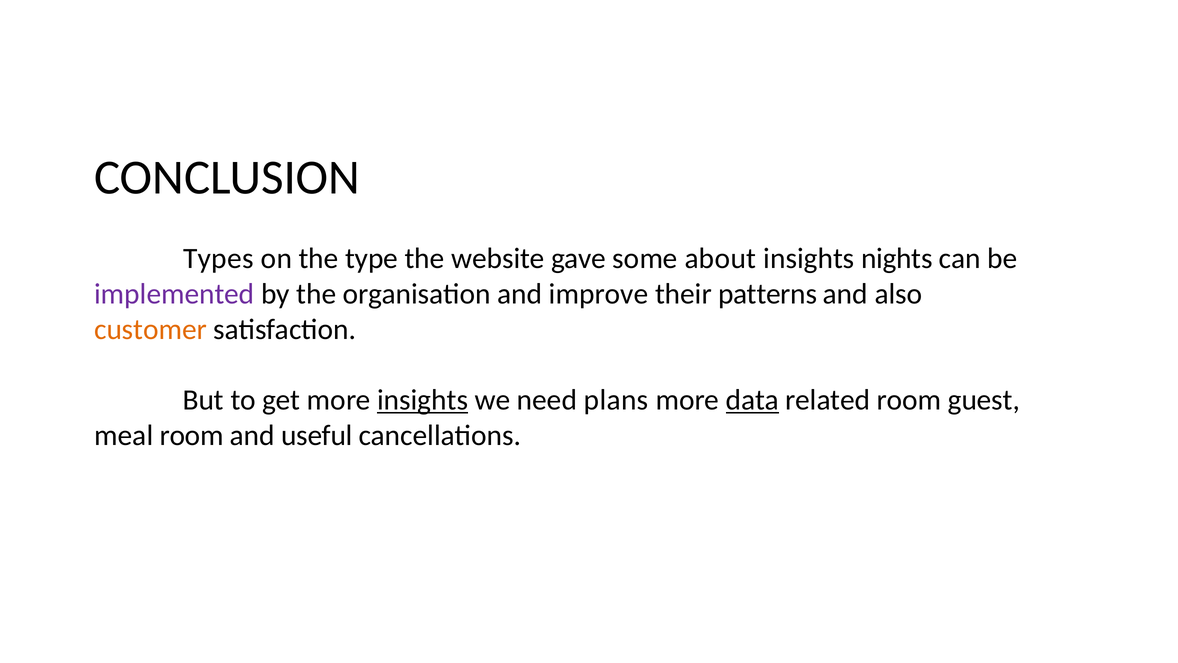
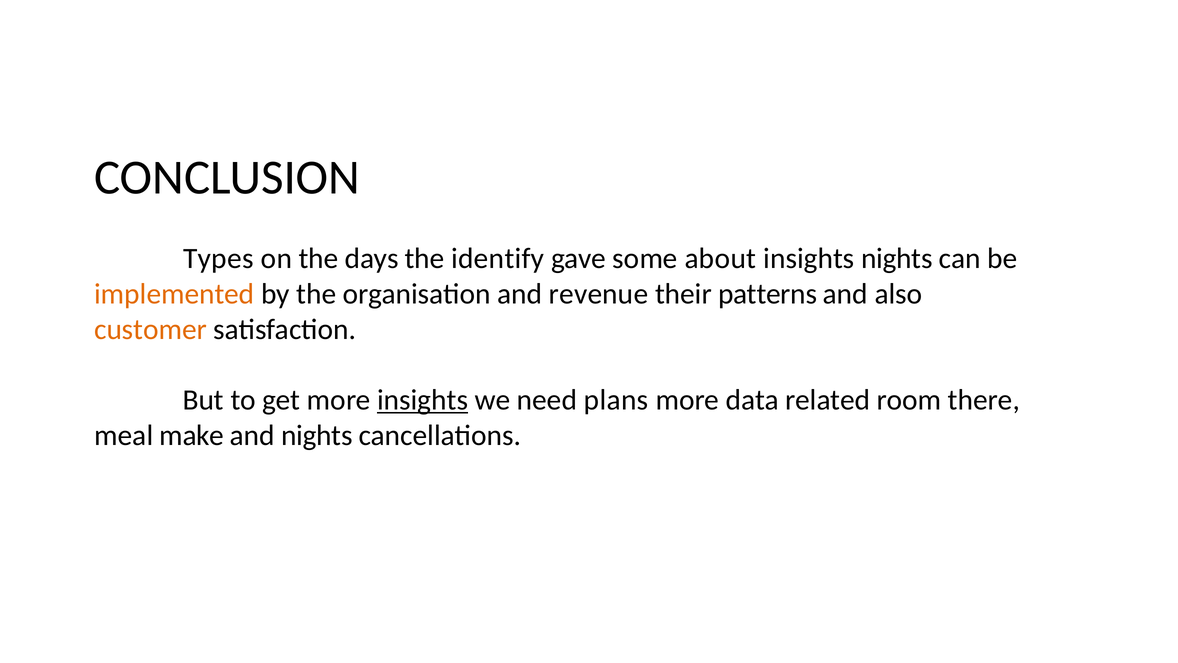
type: type -> days (372, 258)
website: website -> identify (498, 258)
implemented colour: purple -> orange (174, 294)
improve: improve -> revenue (599, 294)
data underline: present -> none (752, 400)
guest: guest -> there (984, 400)
meal room: room -> make (192, 435)
and useful: useful -> nights (317, 435)
